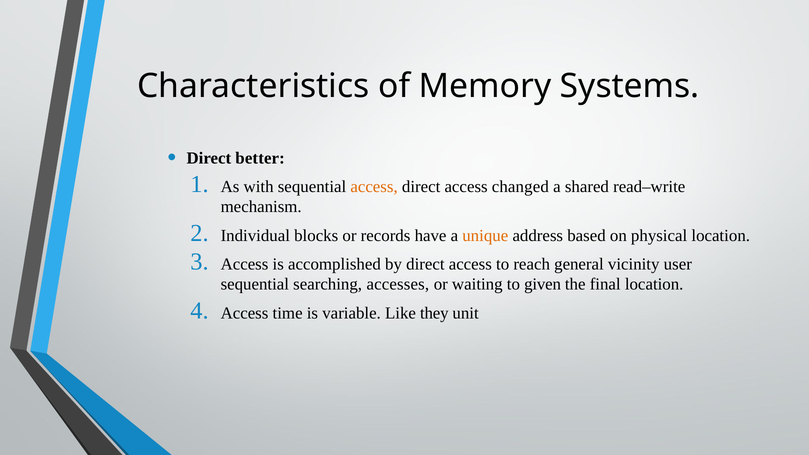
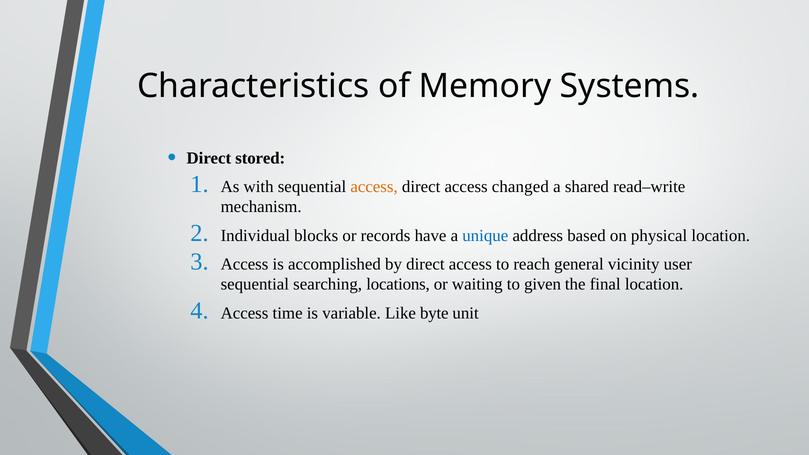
better: better -> stored (260, 158)
unique colour: orange -> blue (485, 236)
accesses: accesses -> locations (398, 284)
they: they -> byte (434, 313)
